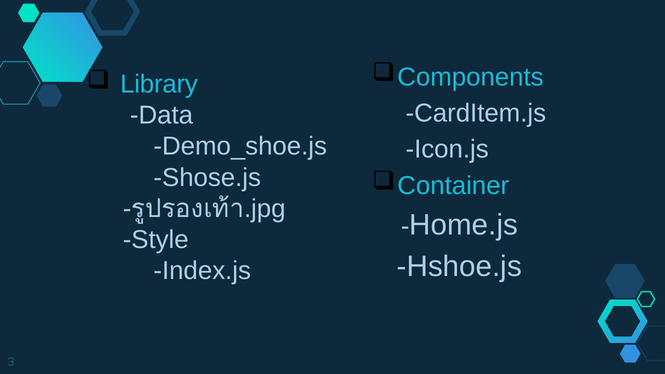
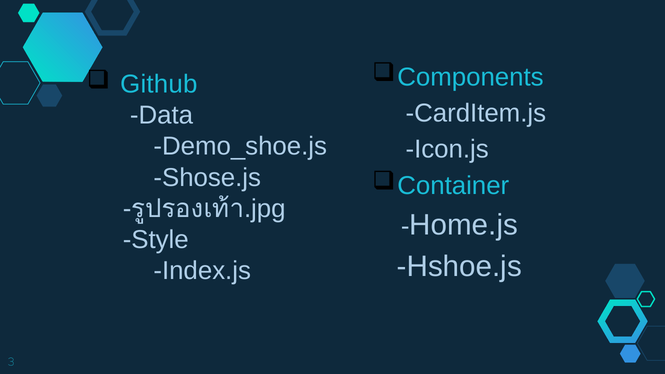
Library: Library -> Github (159, 84)
